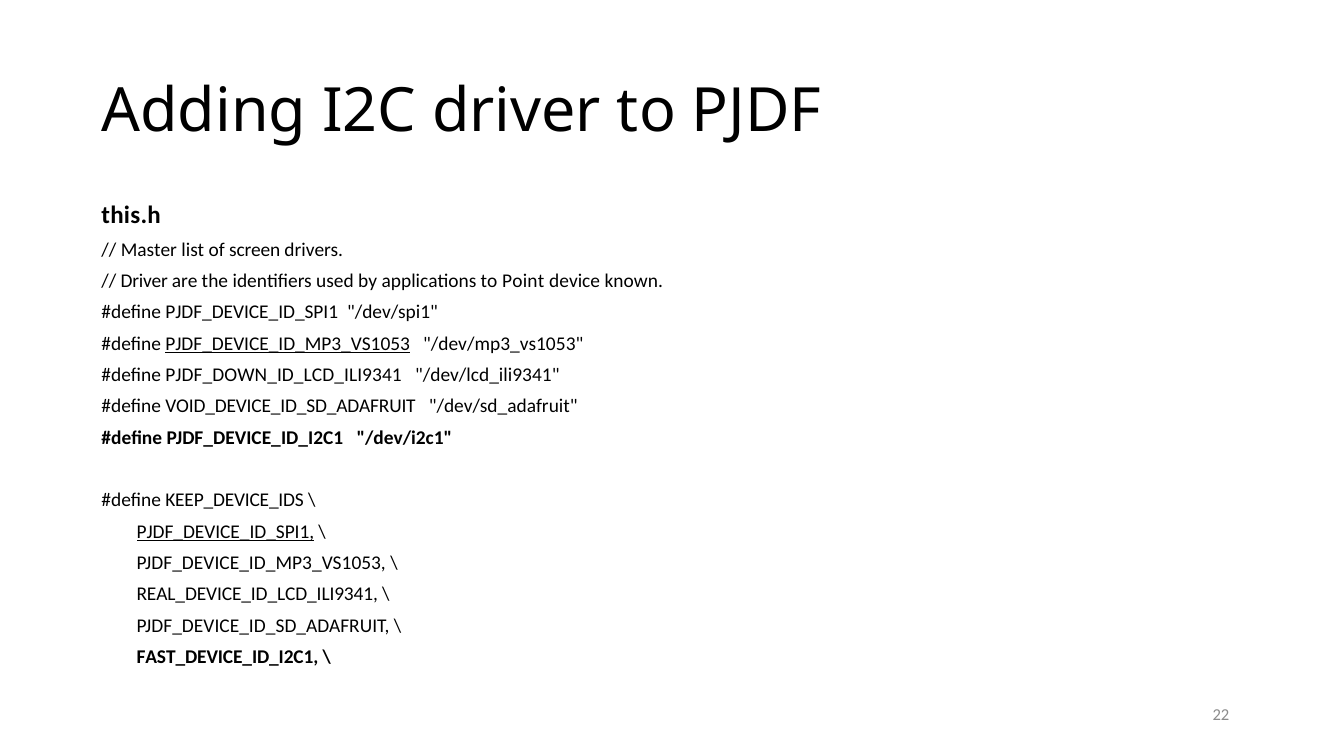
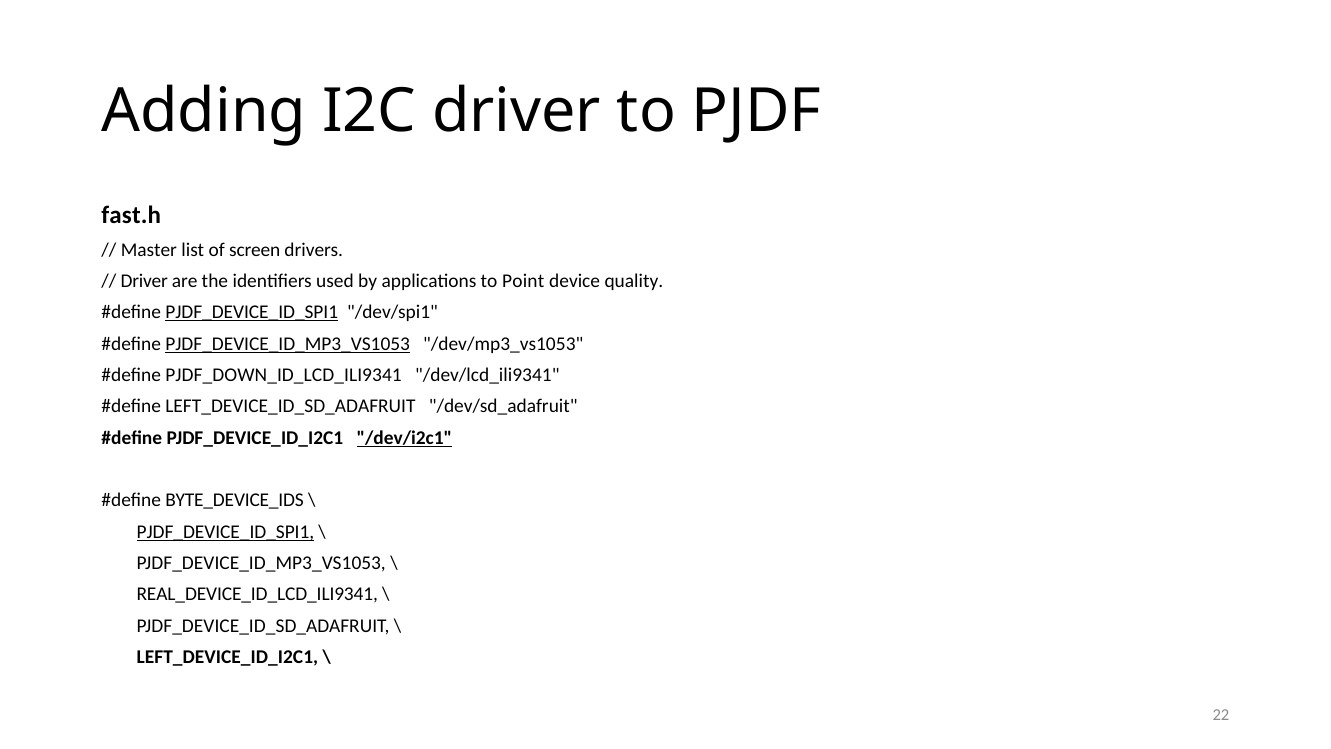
this.h: this.h -> fast.h (131, 215)
known: known -> quality (634, 281)
PJDF_DEVICE_ID_SPI1 underline: none -> present (252, 312)
VOID_DEVICE_ID_SD_ADAFRUIT: VOID_DEVICE_ID_SD_ADAFRUIT -> LEFT_DEVICE_ID_SD_ADAFRUIT (290, 406)
/dev/i2c1 underline: none -> present (404, 438)
KEEP_DEVICE_IDS: KEEP_DEVICE_IDS -> BYTE_DEVICE_IDS (235, 500)
FAST_DEVICE_ID_I2C1: FAST_DEVICE_ID_I2C1 -> LEFT_DEVICE_ID_I2C1 (227, 657)
